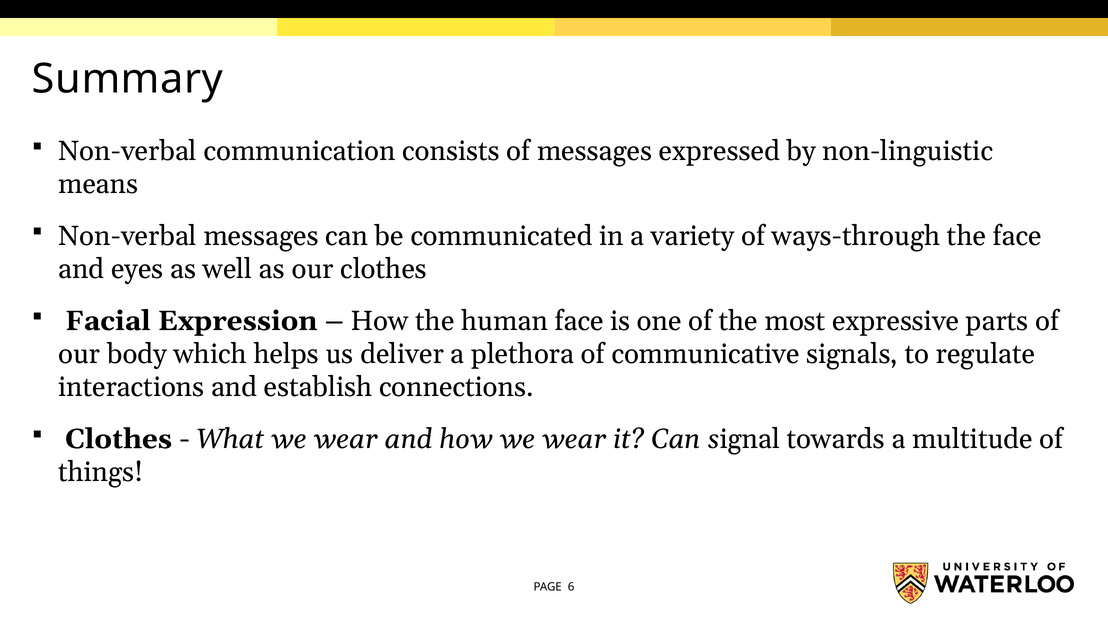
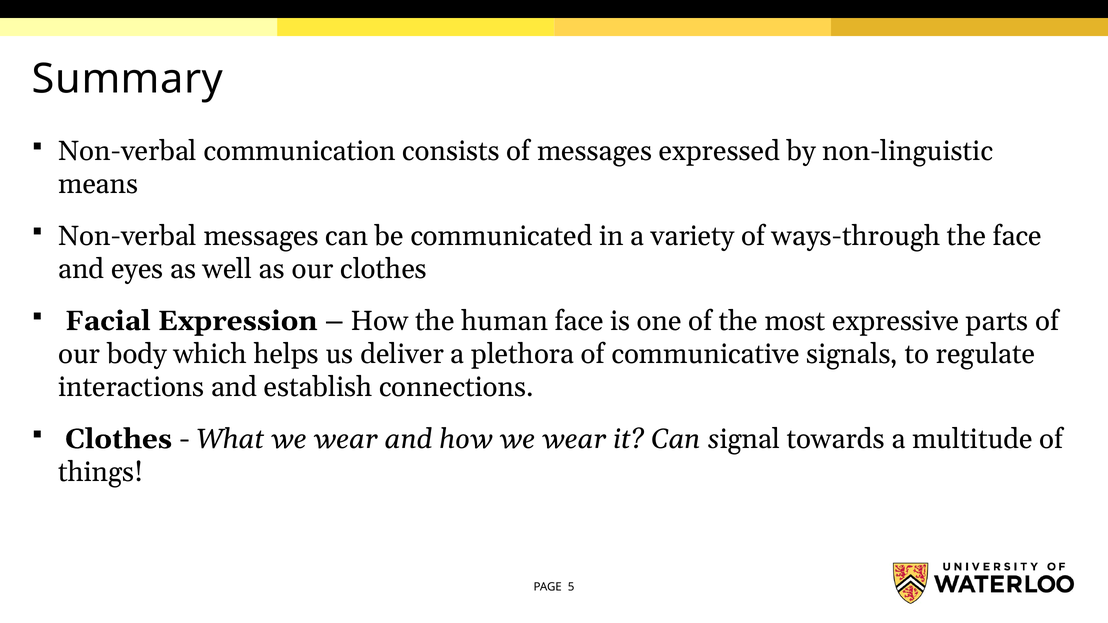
6: 6 -> 5 (571, 587)
